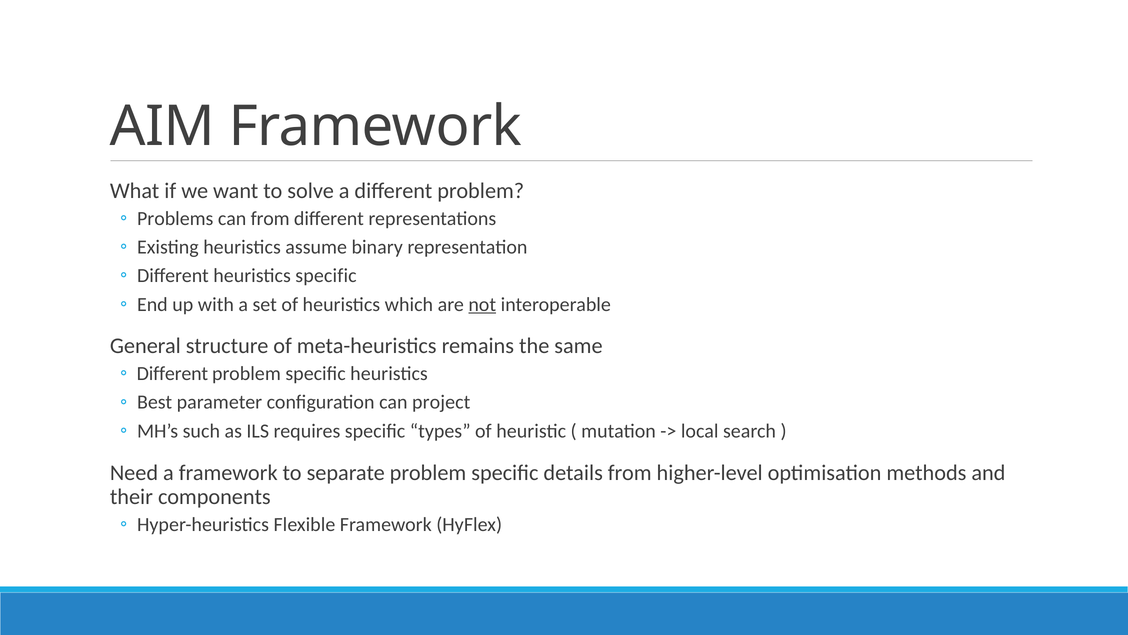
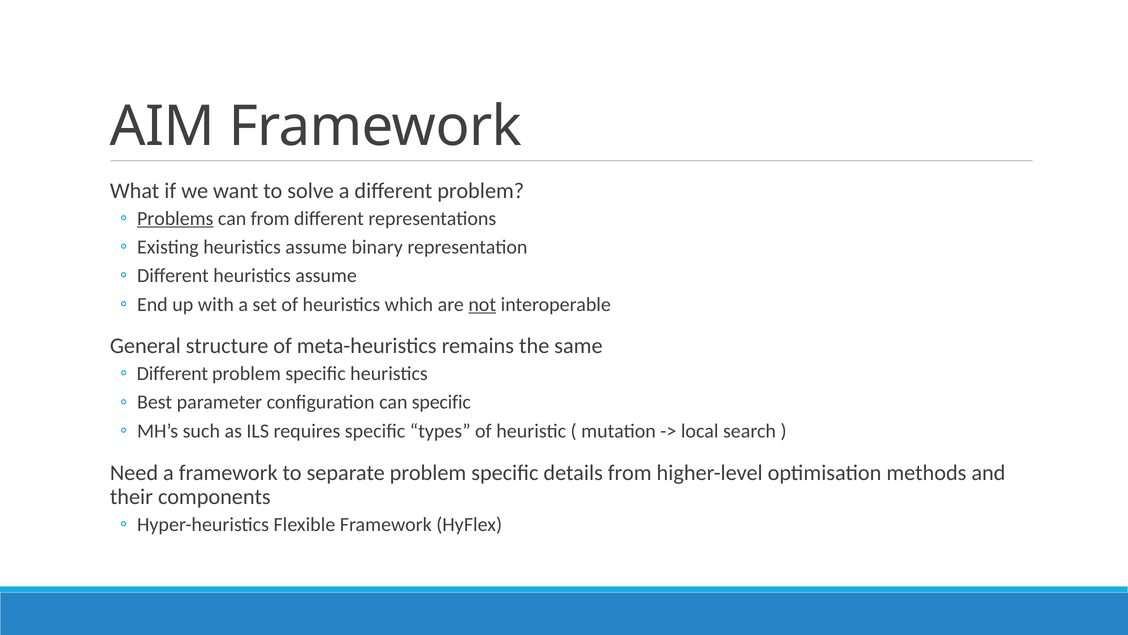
Problems underline: none -> present (175, 218)
Different heuristics specific: specific -> assume (326, 276)
can project: project -> specific (441, 402)
